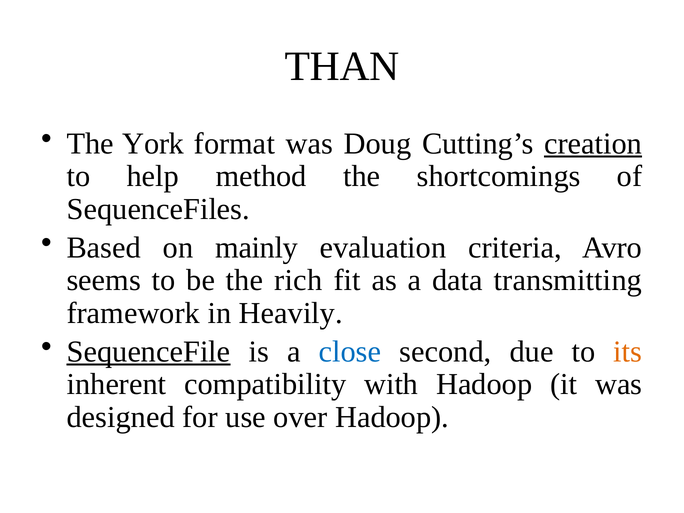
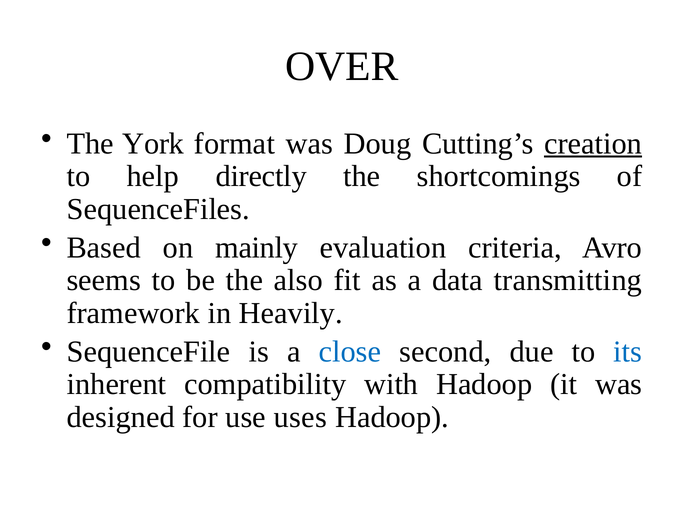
THAN: THAN -> OVER (342, 66)
method: method -> directly (261, 176)
rich: rich -> also (298, 280)
SequenceFile underline: present -> none (149, 352)
its colour: orange -> blue (628, 352)
over: over -> uses (300, 417)
